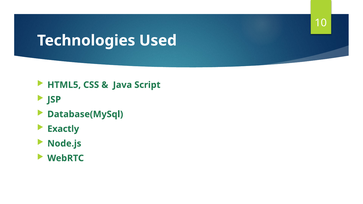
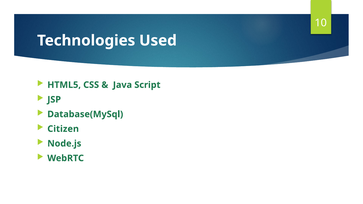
Exactly: Exactly -> Citizen (63, 129)
